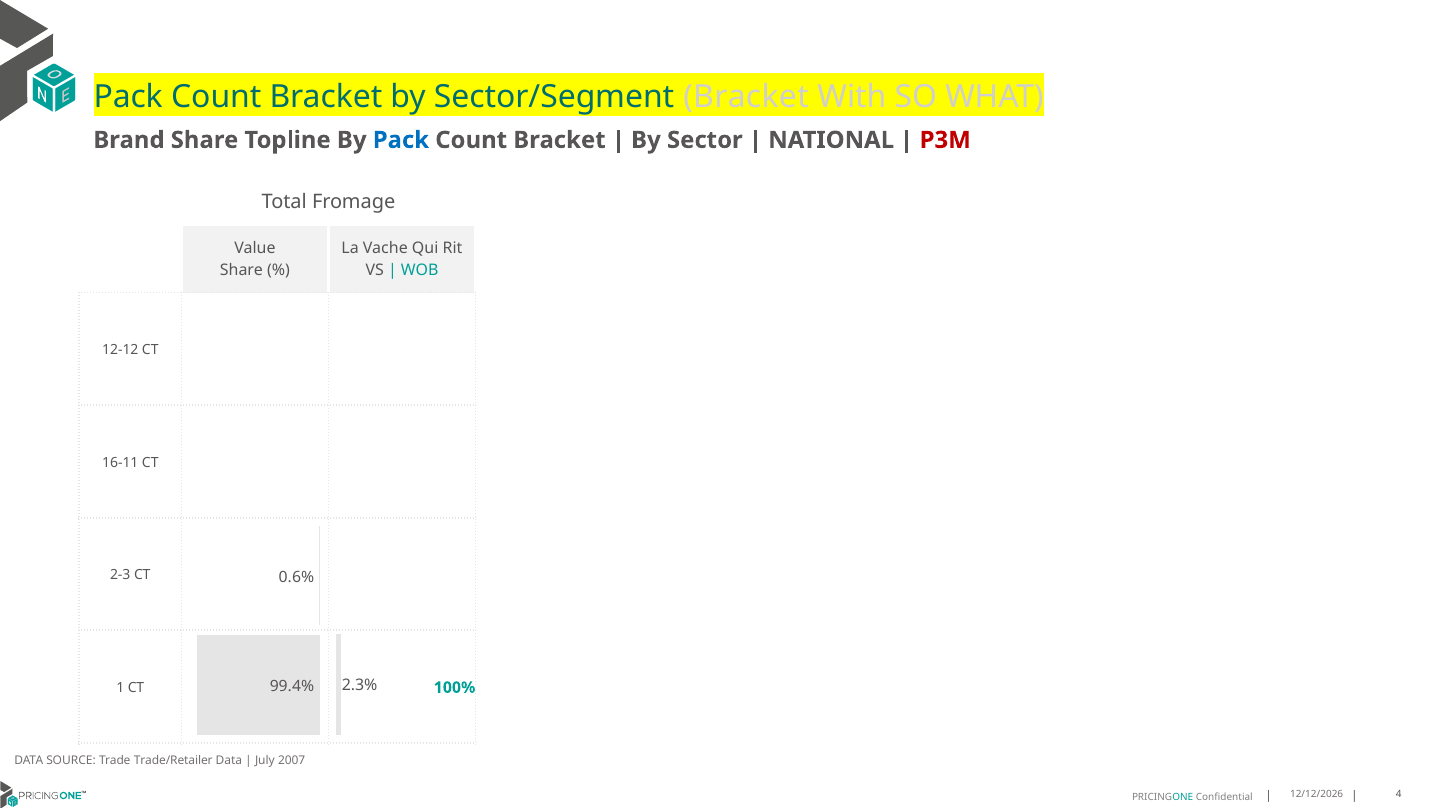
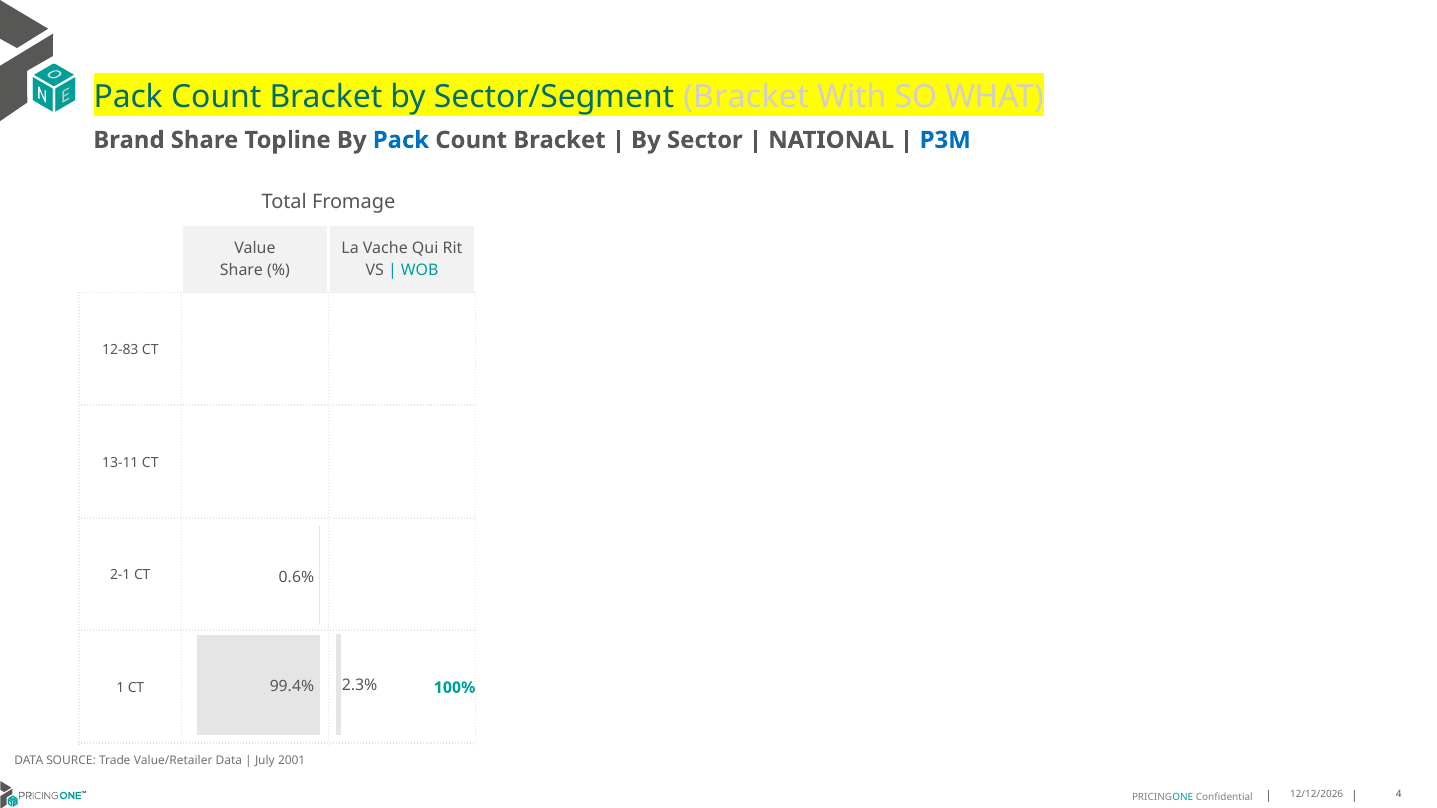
P3M colour: red -> blue (945, 140)
12-12: 12-12 -> 12-83 (120, 350)
16-11: 16-11 -> 13-11 (120, 463)
2-3: 2-3 -> 2-1 (120, 576)
Trade/Retailer: Trade/Retailer -> Value/Retailer (173, 761)
2007: 2007 -> 2001 (292, 761)
